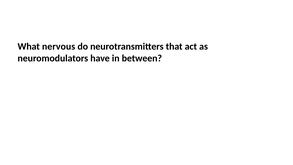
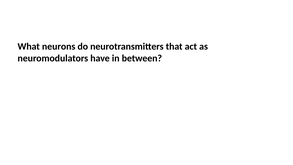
nervous: nervous -> neurons (59, 46)
